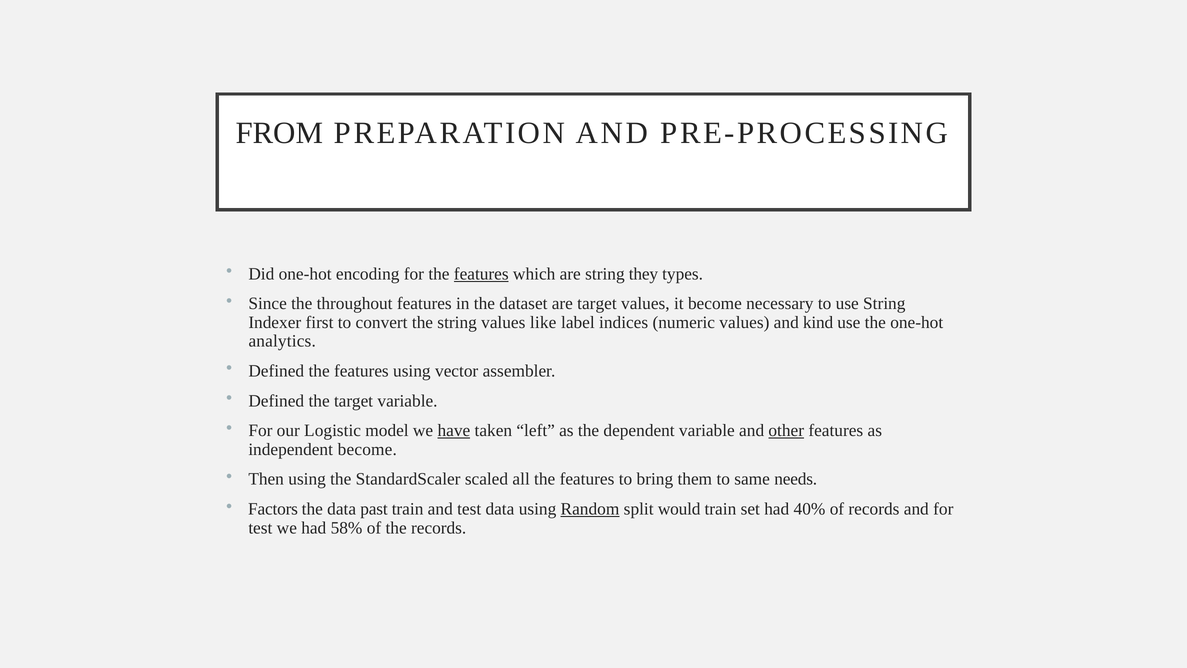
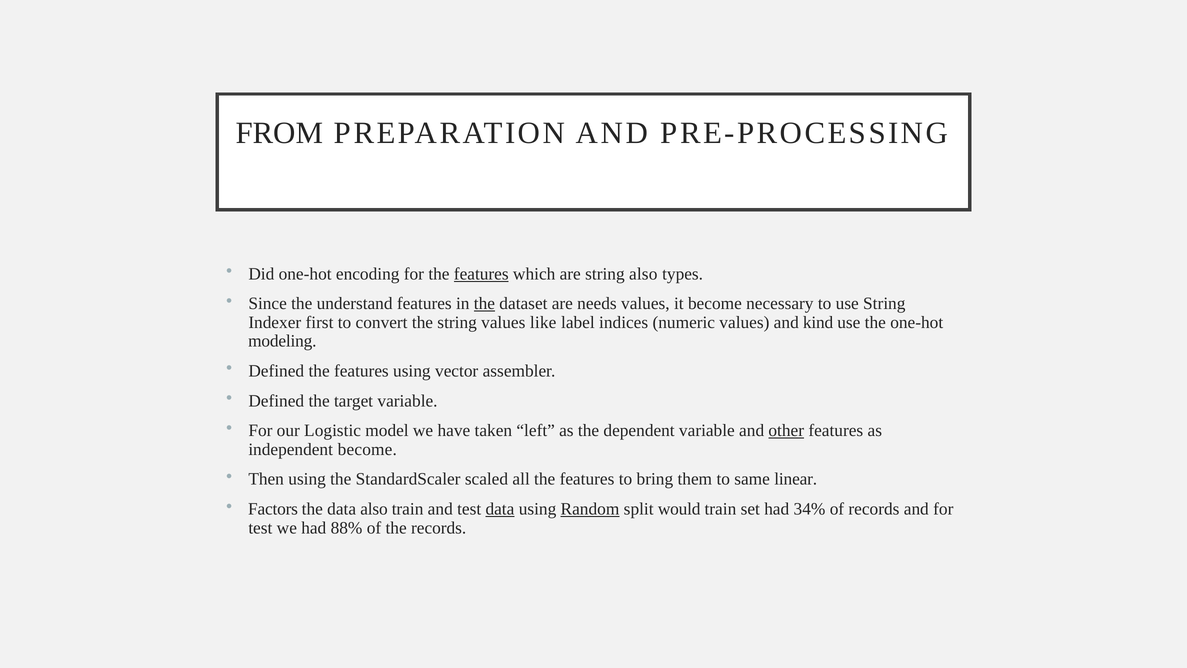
string they: they -> also (643, 274)
throughout: throughout -> understand (355, 304)
the underline: none -> present (484, 304)
are target: target -> needs (597, 304)
analytics: analytics -> modeling (282, 341)
have underline: present -> none (454, 431)
needs: needs -> linear (796, 479)
data past: past -> also (374, 509)
data underline: none -> present (500, 509)
40%: 40% -> 34% (809, 509)
58%: 58% -> 88% (347, 528)
